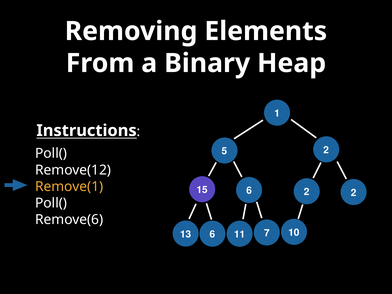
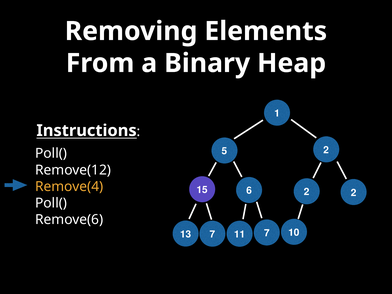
Remove(1: Remove(1 -> Remove(4 (69, 187)
13 6: 6 -> 7 (212, 234)
